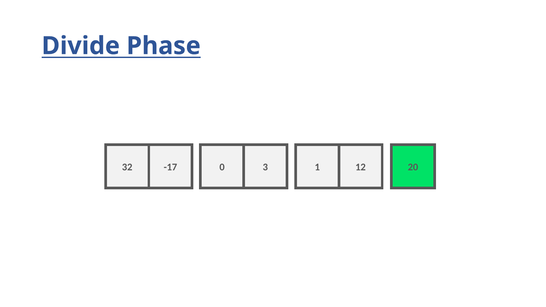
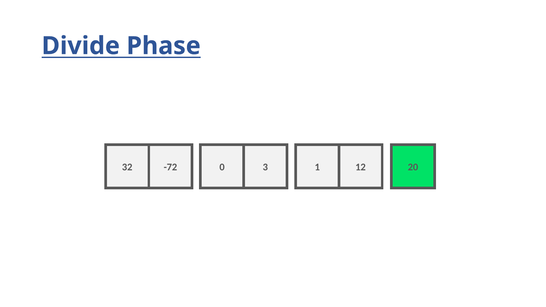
-17: -17 -> -72 (170, 167)
